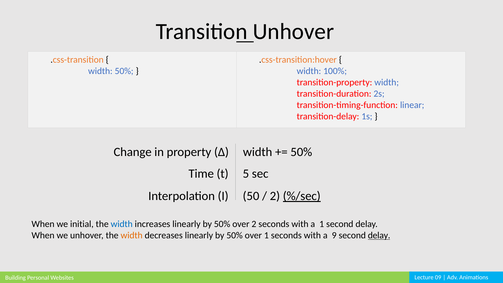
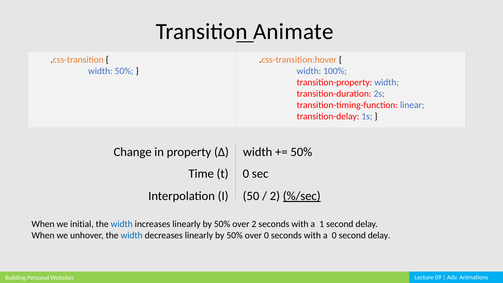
Transition Unhover: Unhover -> Animate (293, 32)
t 5: 5 -> 0 (246, 174)
width colour: orange -> blue (132, 235)
over 1: 1 -> 0 (266, 235)
a 9: 9 -> 0 (334, 235)
delay underline: present -> none (379, 235)
